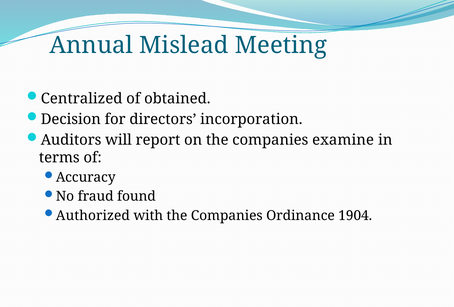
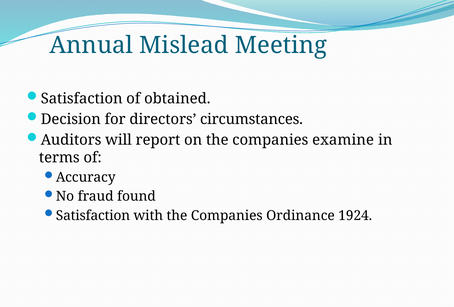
Centralized: Centralized -> Satisfaction (82, 98)
incorporation: incorporation -> circumstances (251, 119)
Authorized: Authorized -> Satisfaction (93, 215)
1904: 1904 -> 1924 (355, 215)
